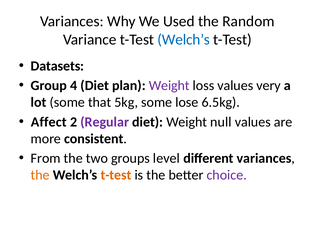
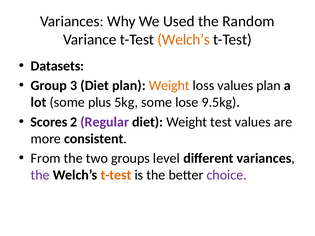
Welch’s colour: blue -> orange (184, 40)
4: 4 -> 3 (74, 86)
Weight colour: purple -> orange (169, 86)
values very: very -> plan (269, 86)
that: that -> plus (100, 102)
6.5kg: 6.5kg -> 9.5kg (221, 102)
Affect: Affect -> Scores (49, 122)
null: null -> test (221, 122)
the colour: orange -> purple (40, 175)
